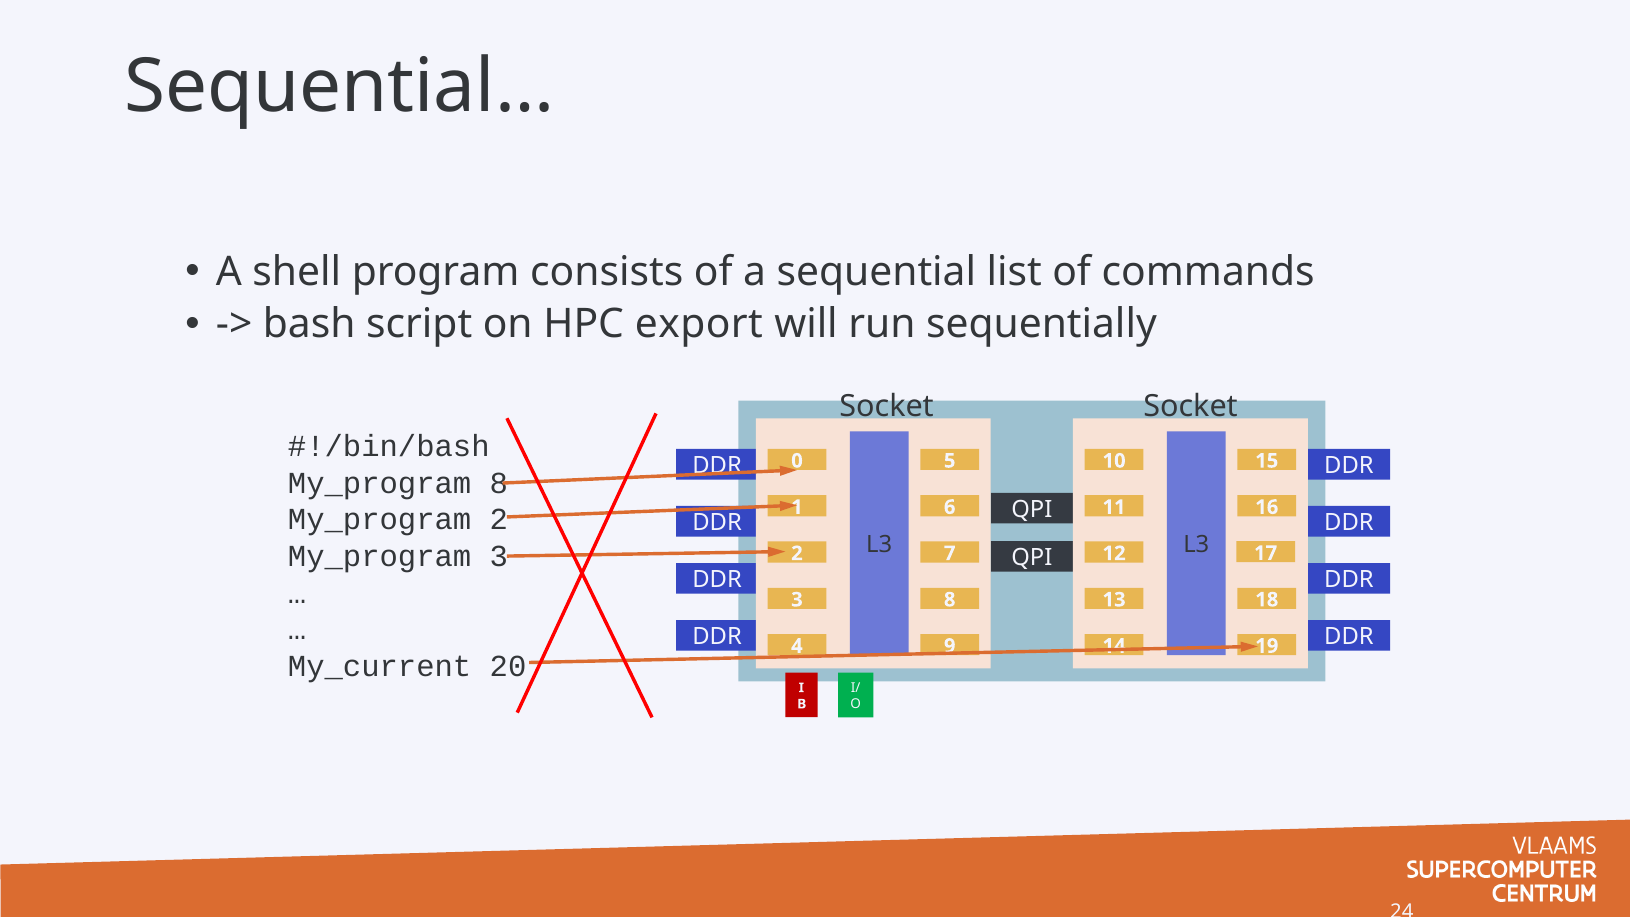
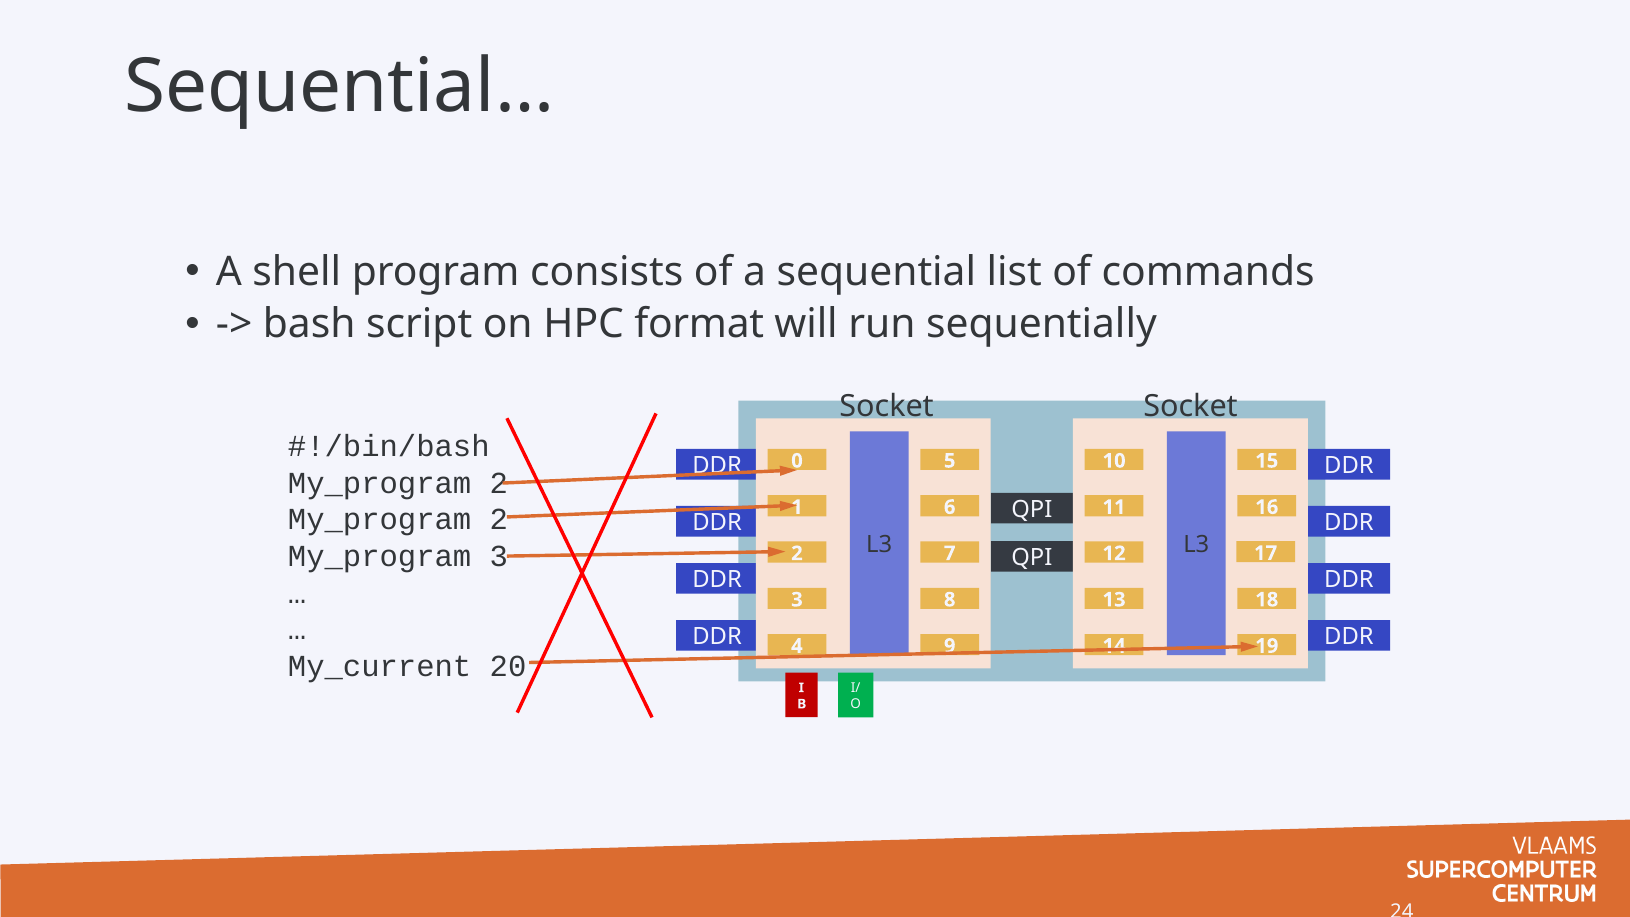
export: export -> format (699, 324)
8: 8 -> 2 (499, 483)
